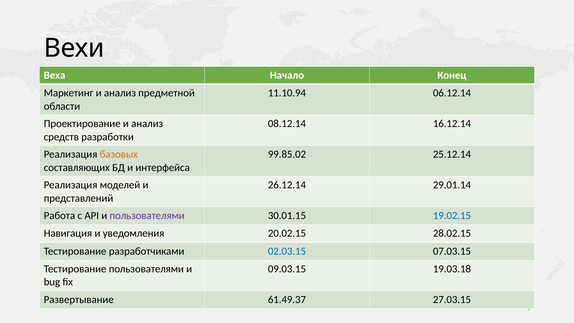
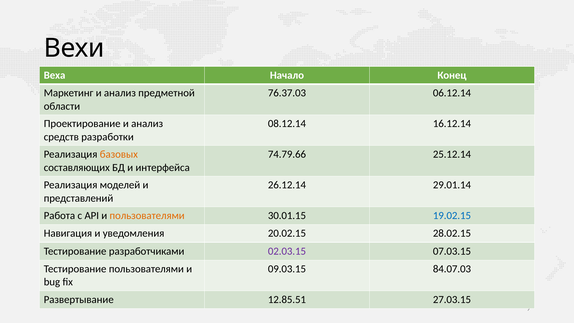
11.10.94: 11.10.94 -> 76.37.03 (287, 93)
99.85.02: 99.85.02 -> 74.79.66 (287, 154)
пользователями colour: purple -> orange (147, 216)
02.03.15 colour: blue -> purple (287, 251)
19.03.18: 19.03.18 -> 84.07.03 (452, 269)
61.49.37: 61.49.37 -> 12.85.51 (287, 300)
